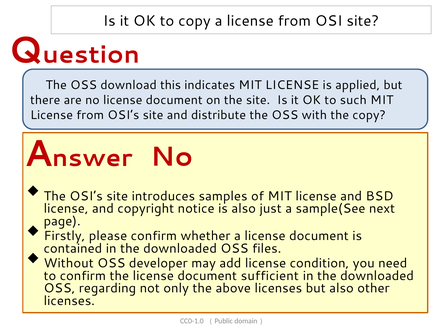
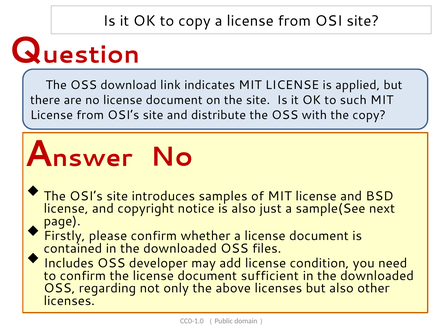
this: this -> link (170, 85)
Without: Without -> Includes (69, 263)
